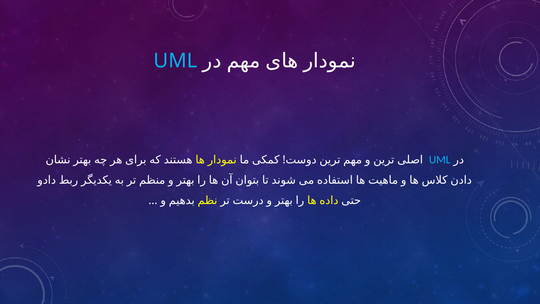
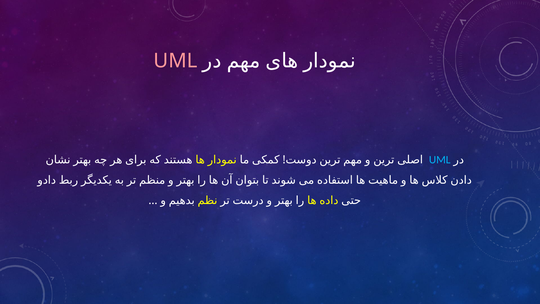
UML colour: light blue -> pink (176, 61)
